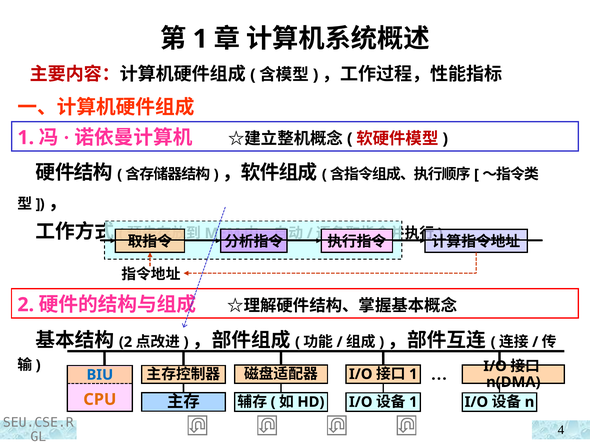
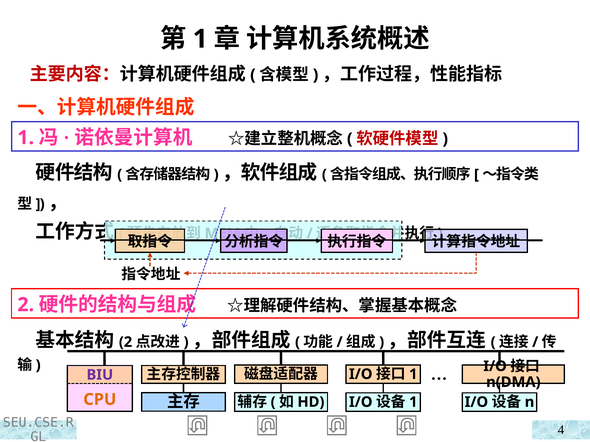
BIU colour: blue -> purple (100, 375)
